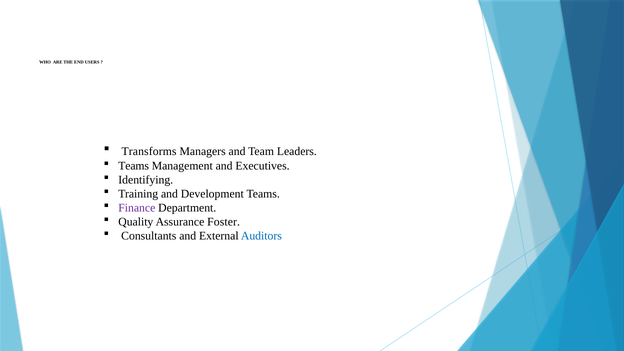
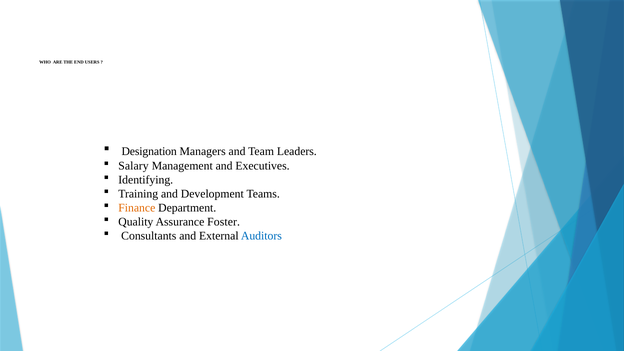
Transforms: Transforms -> Designation (149, 151)
Teams: Teams -> Salary (134, 166)
Finance colour: purple -> orange (137, 208)
